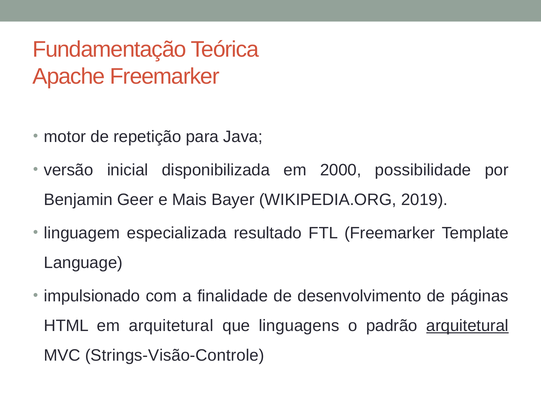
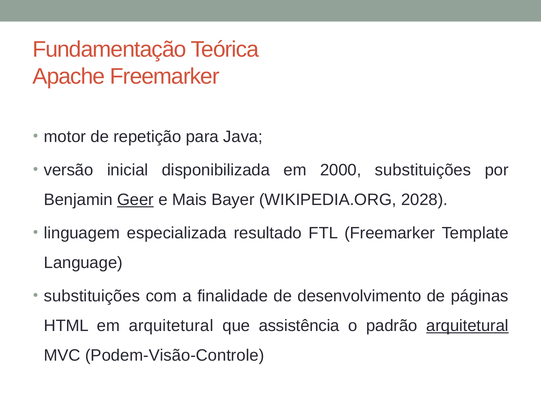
2000 possibilidade: possibilidade -> substituições (423, 170)
Geer underline: none -> present (135, 200)
2019: 2019 -> 2028 (424, 200)
impulsionado: impulsionado -> substituições (92, 297)
linguagens: linguagens -> assistência (299, 326)
Strings-Visão-Controle: Strings-Visão-Controle -> Podem-Visão-Controle (175, 356)
